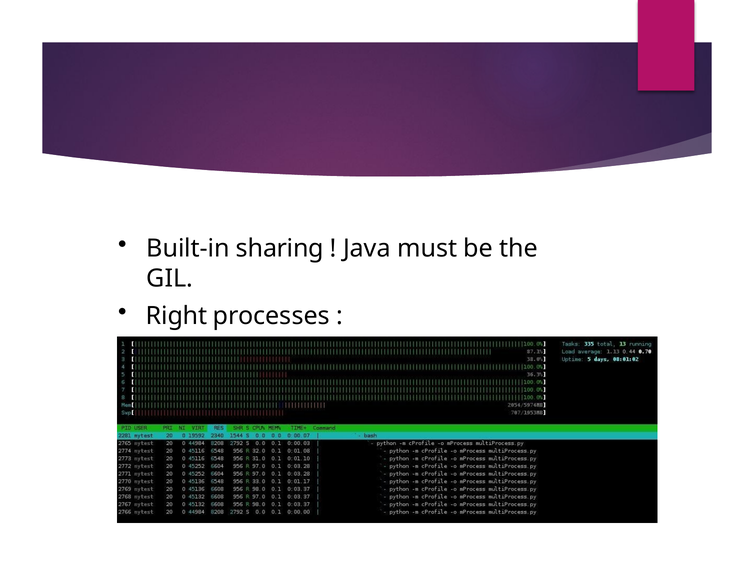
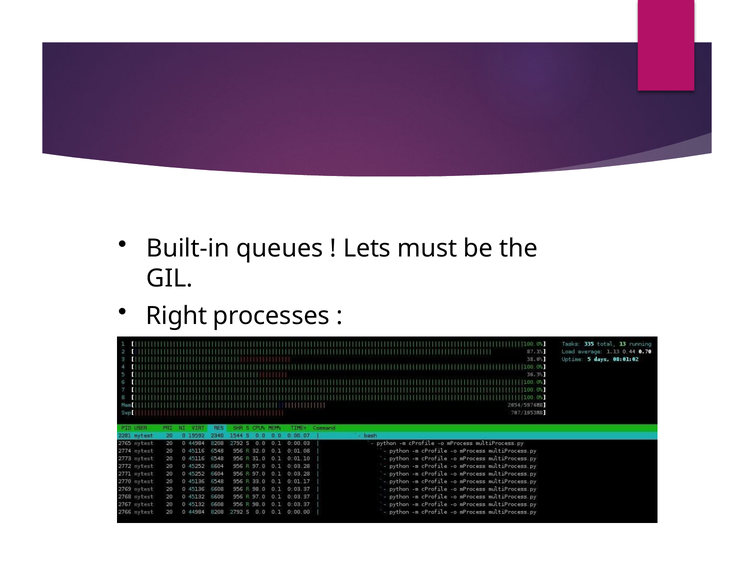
sharing: sharing -> queues (280, 248)
Java: Java -> Lets (367, 248)
